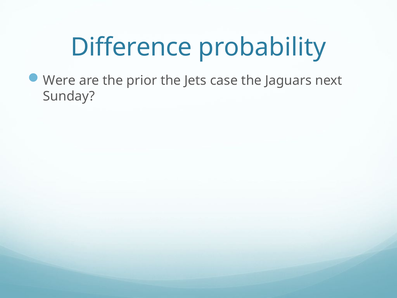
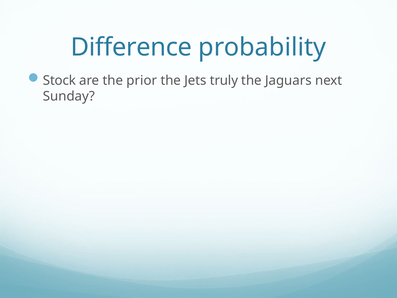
Were: Were -> Stock (59, 80)
case: case -> truly (224, 80)
